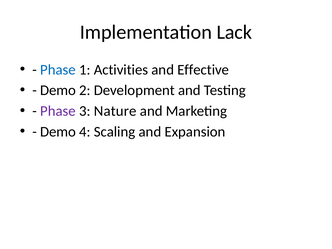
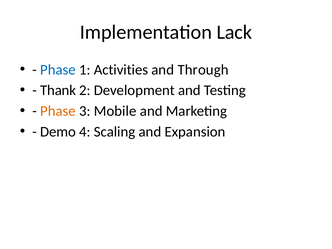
Effective: Effective -> Through (203, 70)
Demo: Demo -> Thank (58, 90)
Phase colour: purple -> orange (58, 111)
Nature: Nature -> Mobile (115, 111)
